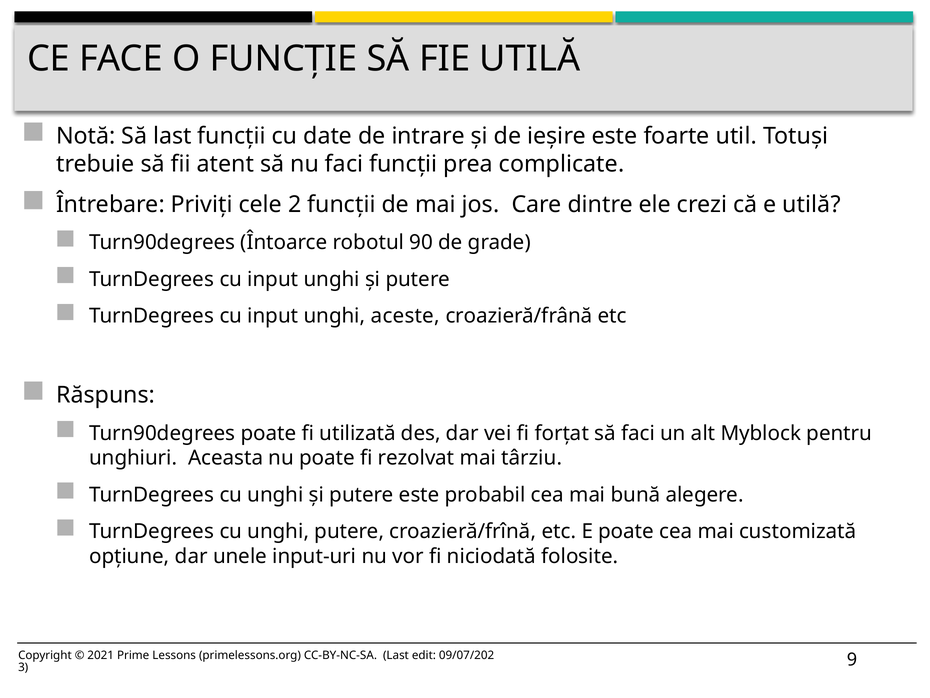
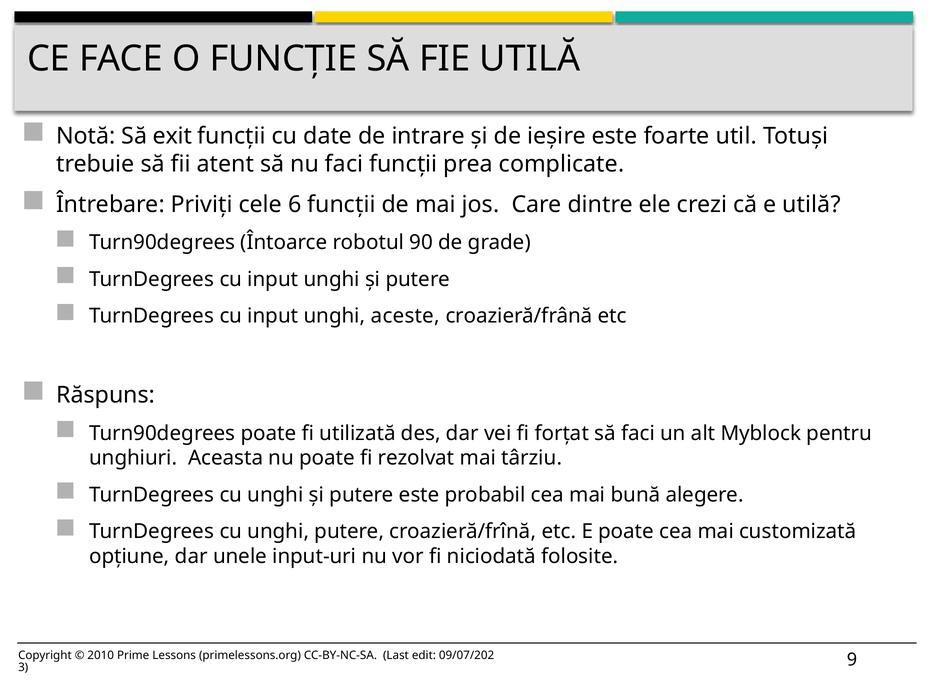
Să last: last -> exit (172, 136)
2: 2 -> 6 (295, 204)
2021: 2021 -> 2010 (101, 655)
